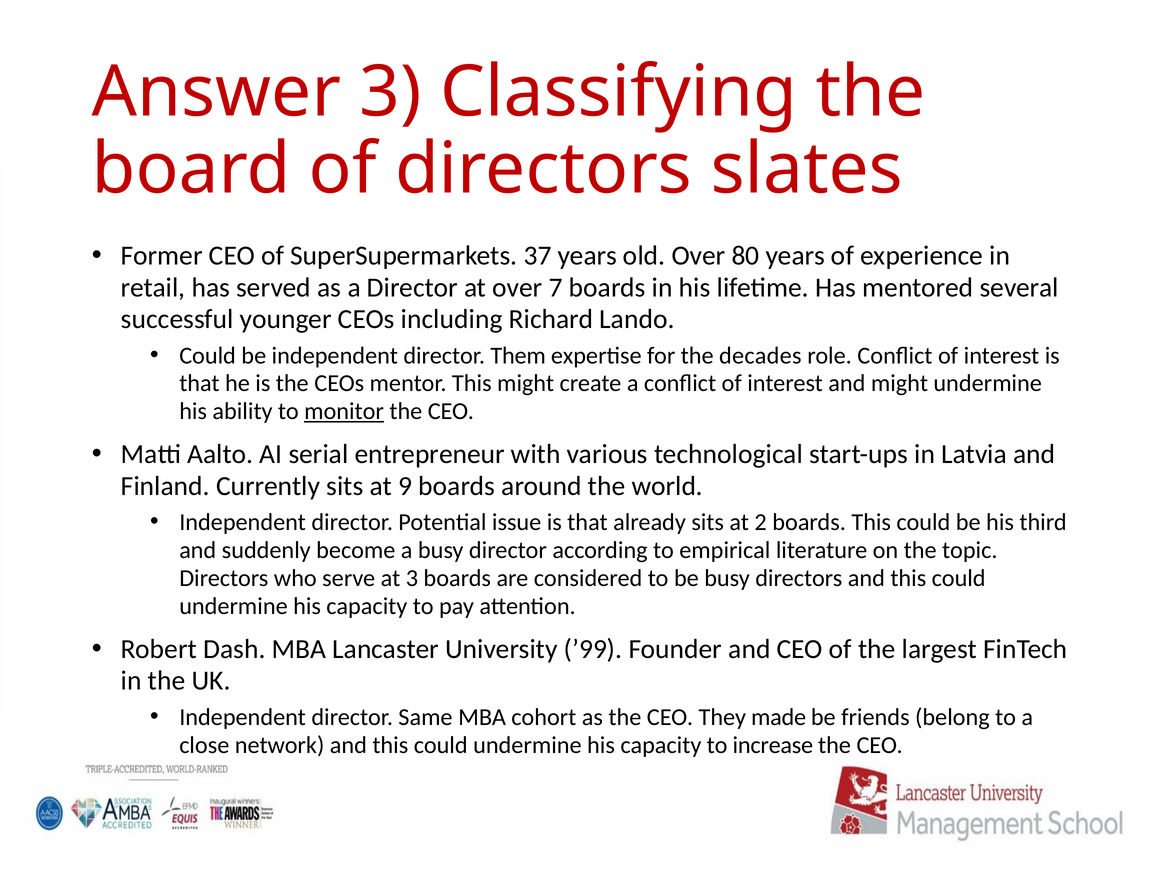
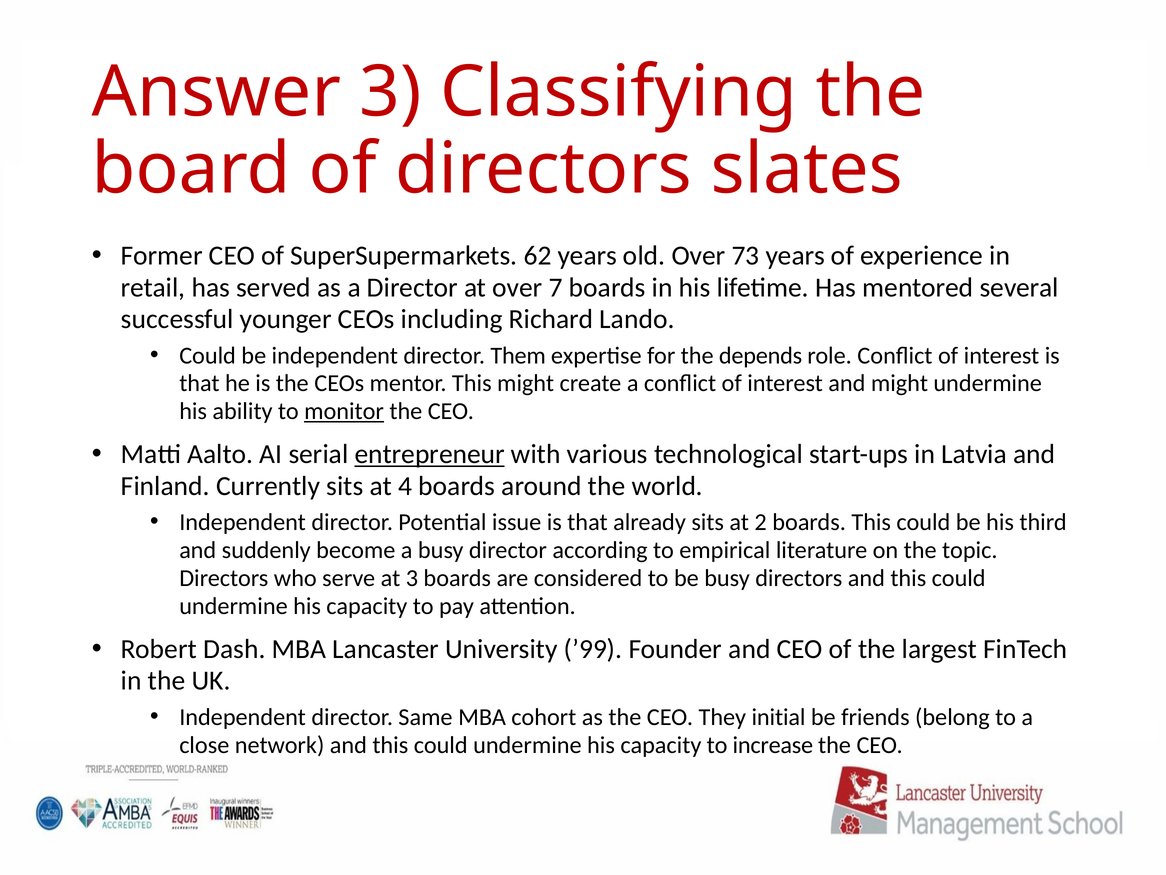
37: 37 -> 62 (538, 256)
80: 80 -> 73 (745, 256)
decades: decades -> depends (761, 355)
entrepreneur underline: none -> present (430, 454)
9: 9 -> 4 (405, 486)
made: made -> initial (779, 717)
